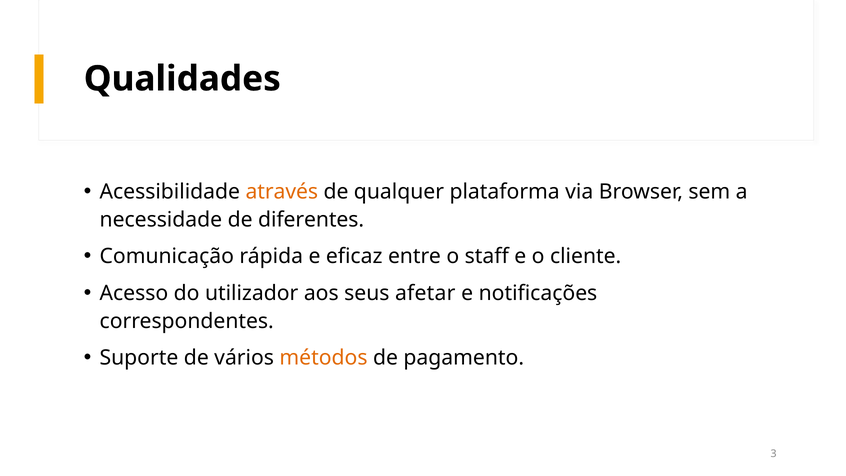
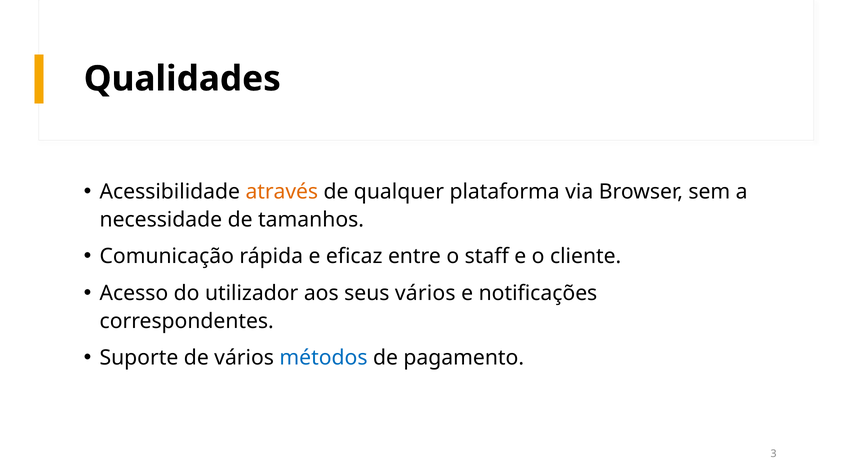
diferentes: diferentes -> tamanhos (311, 220)
seus afetar: afetar -> vários (425, 293)
métodos colour: orange -> blue (324, 358)
